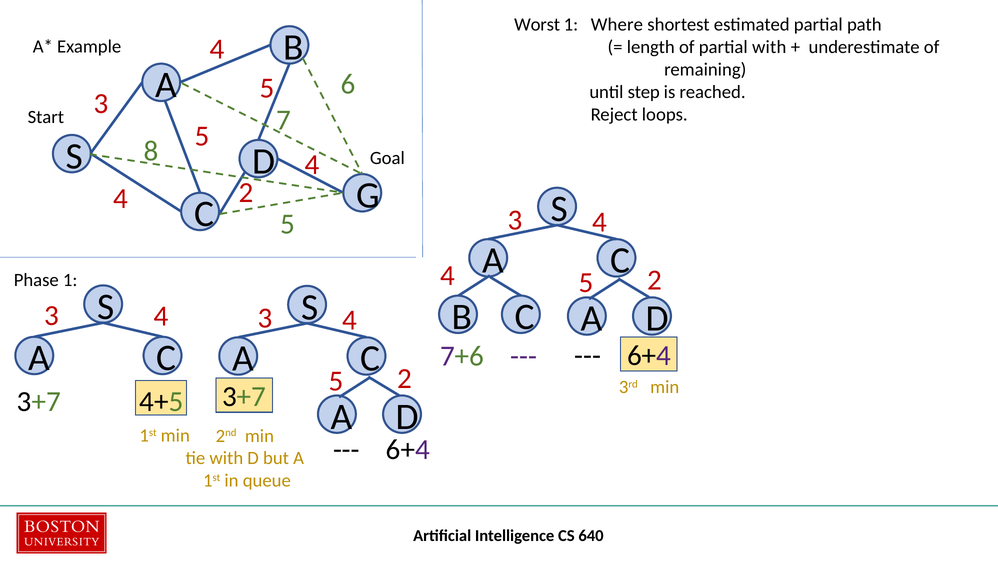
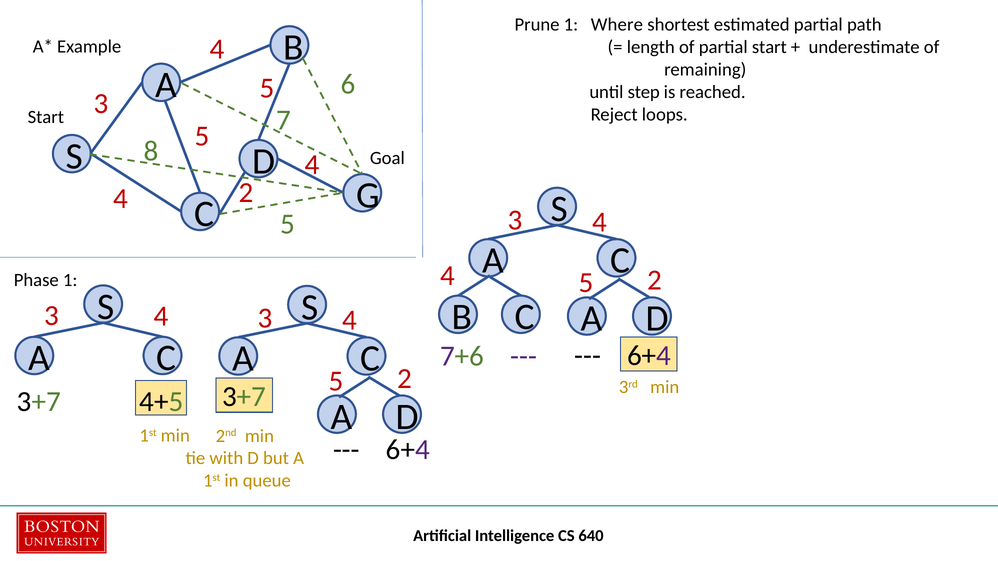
Worst: Worst -> Prune (537, 25)
partial with: with -> start (769, 47)
